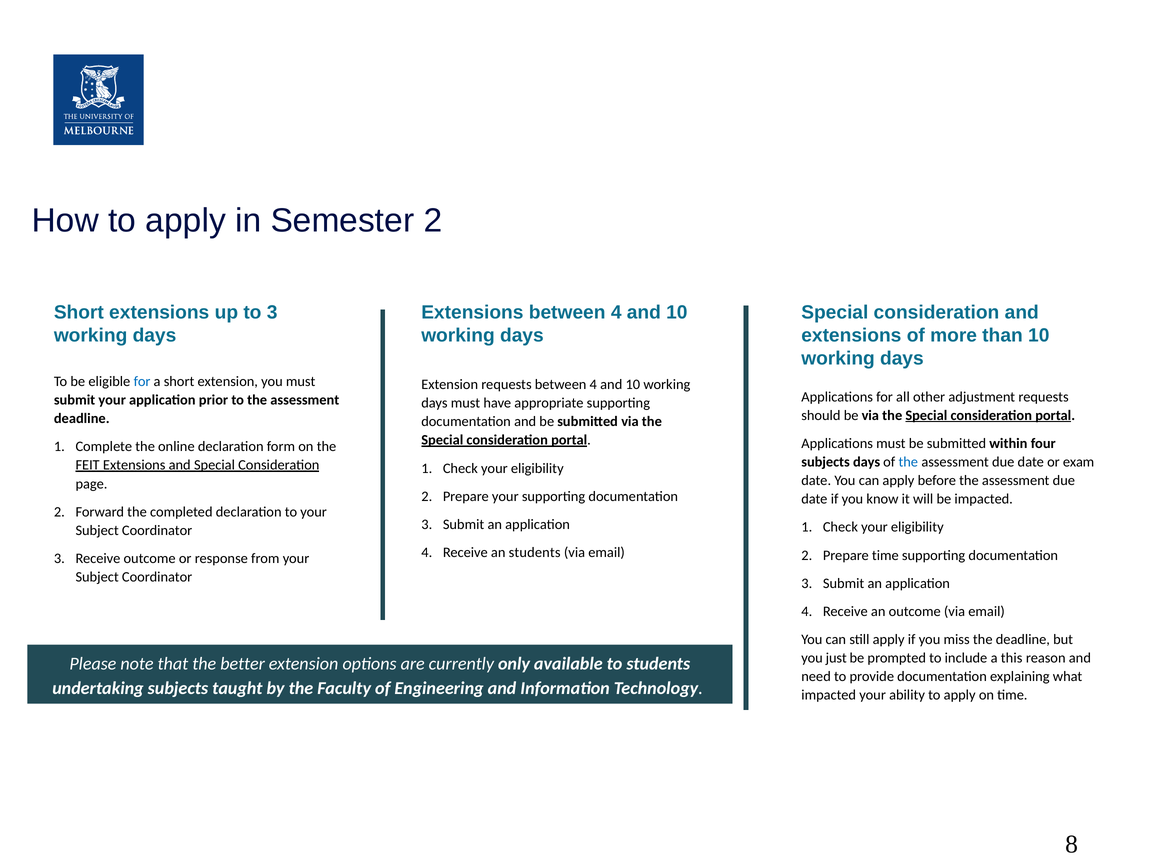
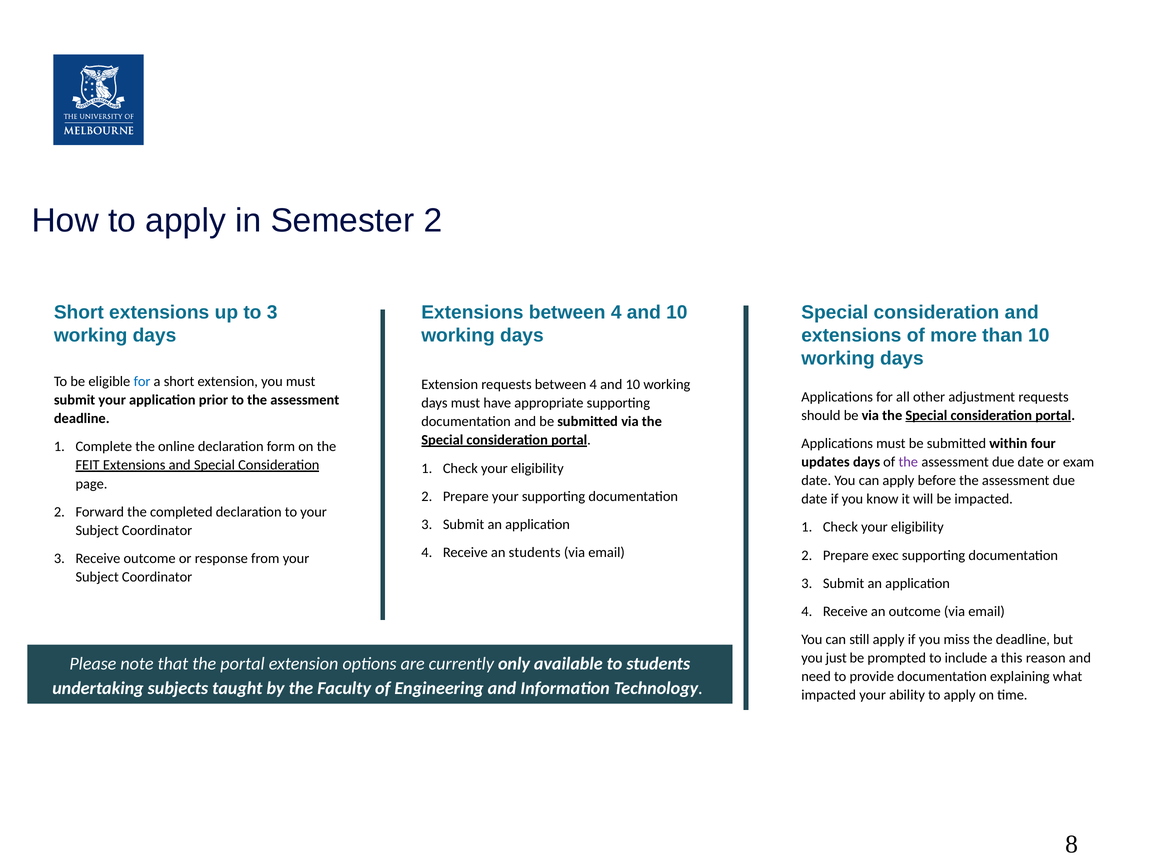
subjects: subjects -> updates (826, 462)
the colour: blue -> purple (908, 462)
Prepare time: time -> exec (885, 555)
the better: better -> portal (243, 664)
